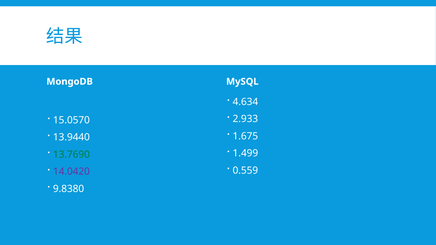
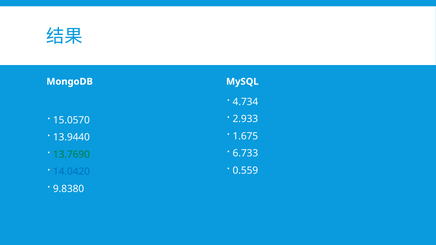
4.634: 4.634 -> 4.734 (245, 102)
1.499: 1.499 -> 6.733 (245, 153)
14.0420 colour: purple -> blue (71, 172)
